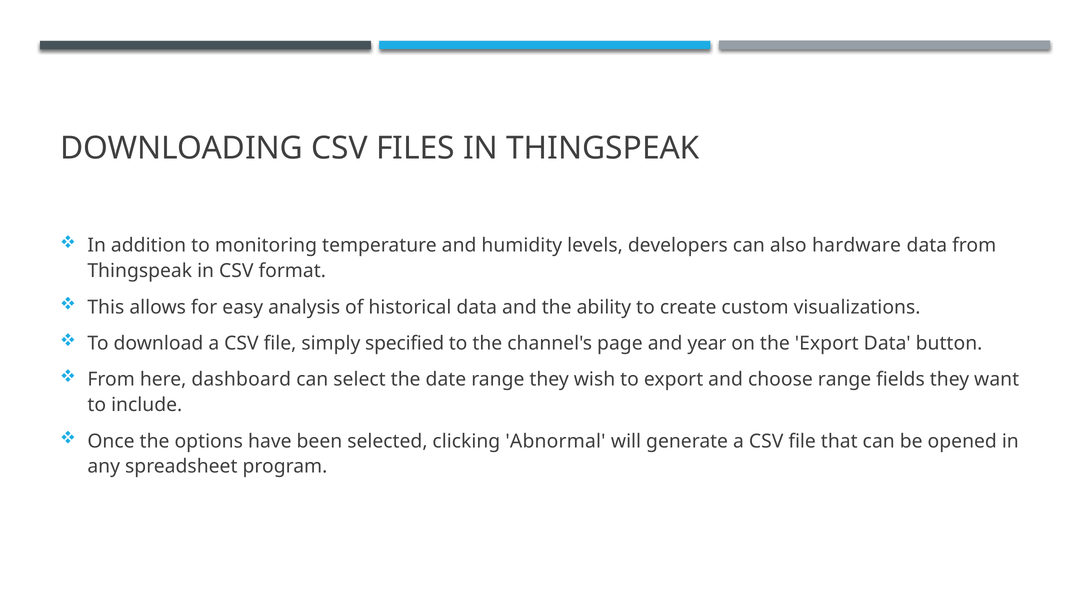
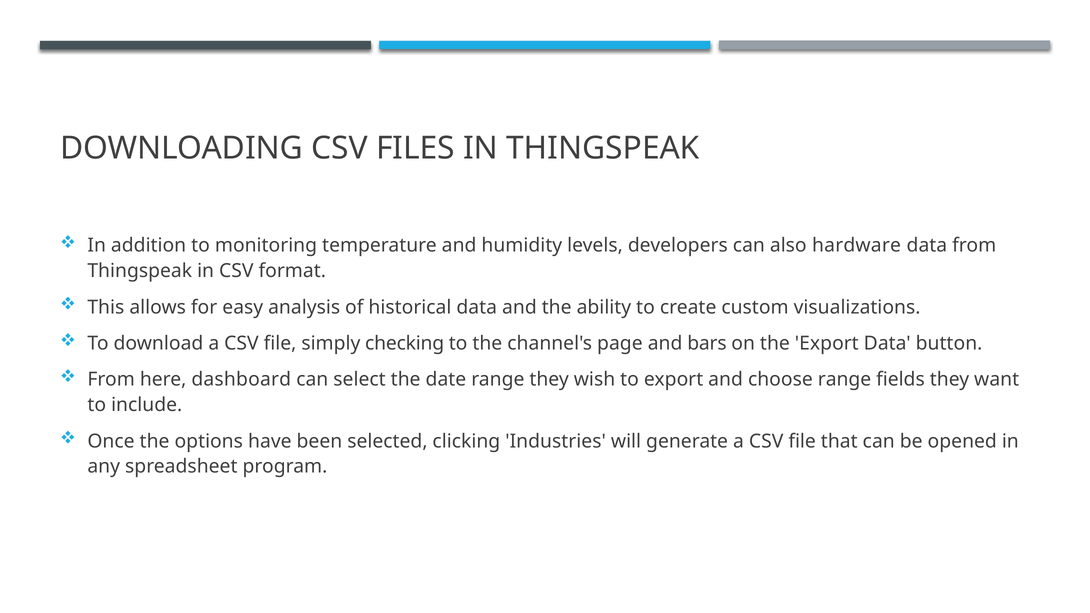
specified: specified -> checking (405, 343)
year: year -> bars (707, 343)
Abnormal: Abnormal -> Industries (556, 441)
